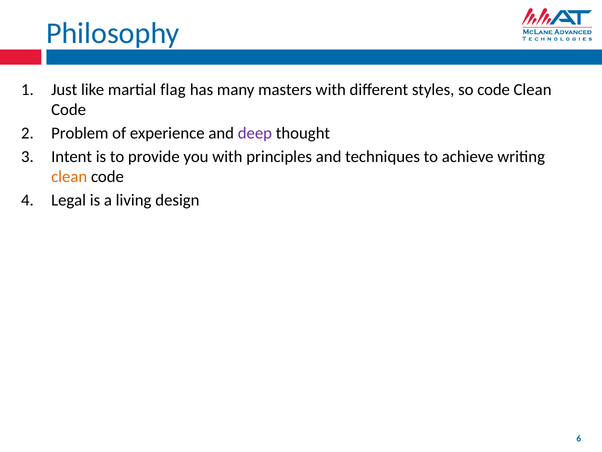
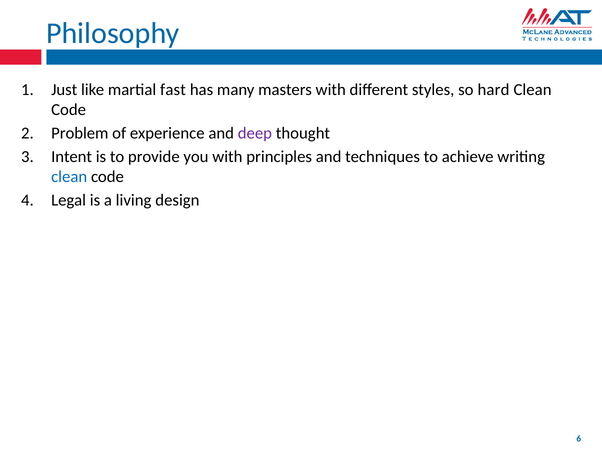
flag: flag -> fast (173, 89)
so code: code -> hard (493, 89)
clean colour: orange -> blue (69, 176)
